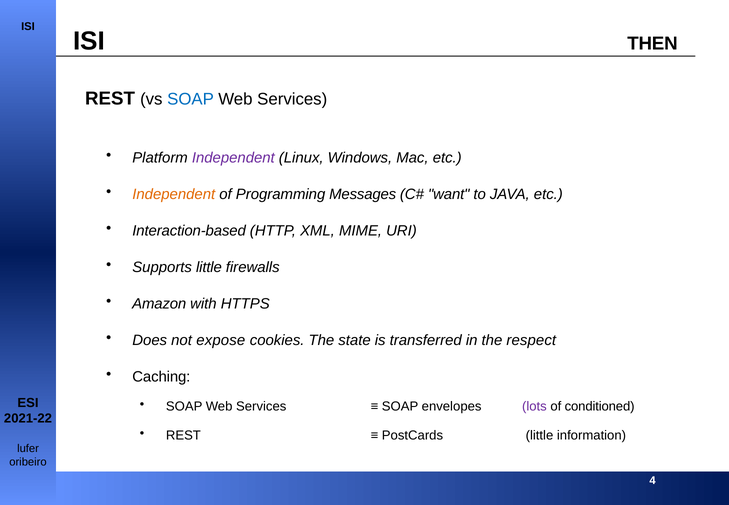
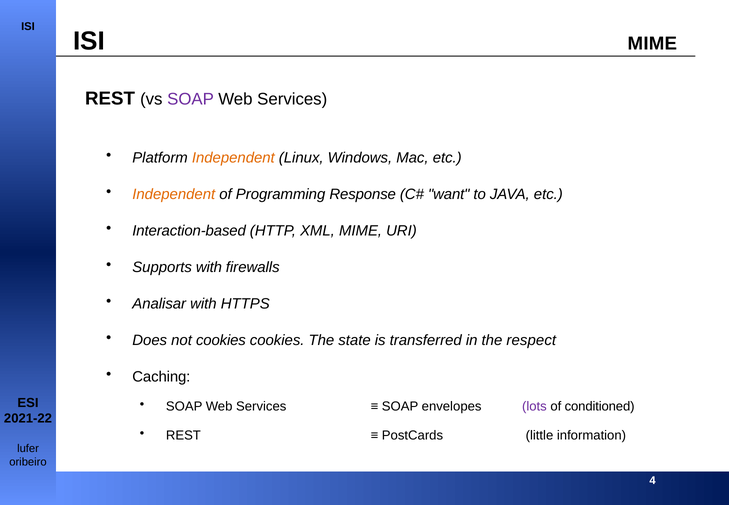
THEN: THEN -> MIME (652, 44)
SOAP colour: blue -> purple (191, 99)
Independent colour: purple -> orange (233, 158)
Messages: Messages -> Response (363, 194)
Supports little: little -> with (209, 267)
Amazon: Amazon -> Analisar (159, 304)
not expose: expose -> cookies (221, 340)
